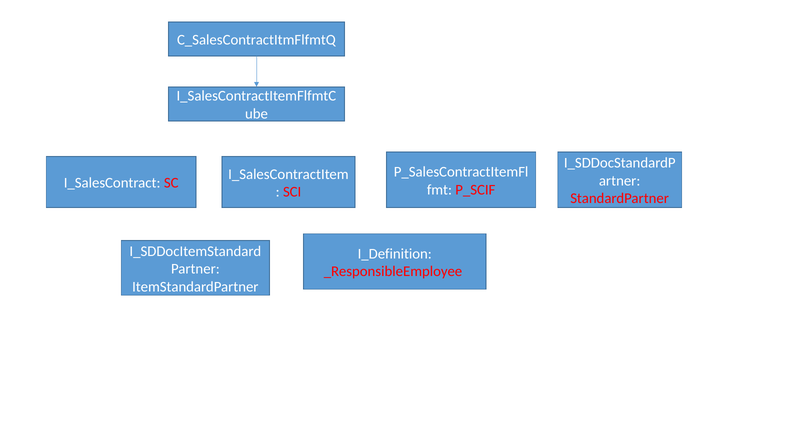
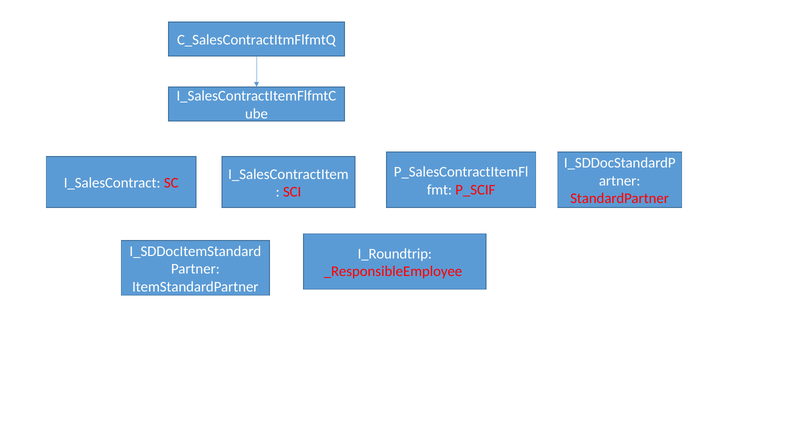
I_Definition: I_Definition -> I_Roundtrip (395, 254)
